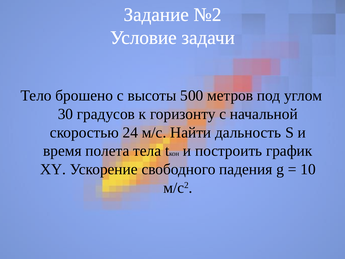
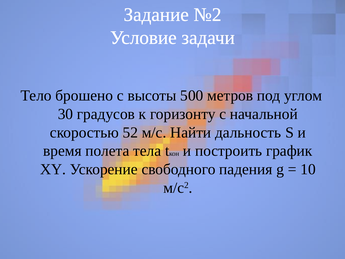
24: 24 -> 52 (130, 132)
